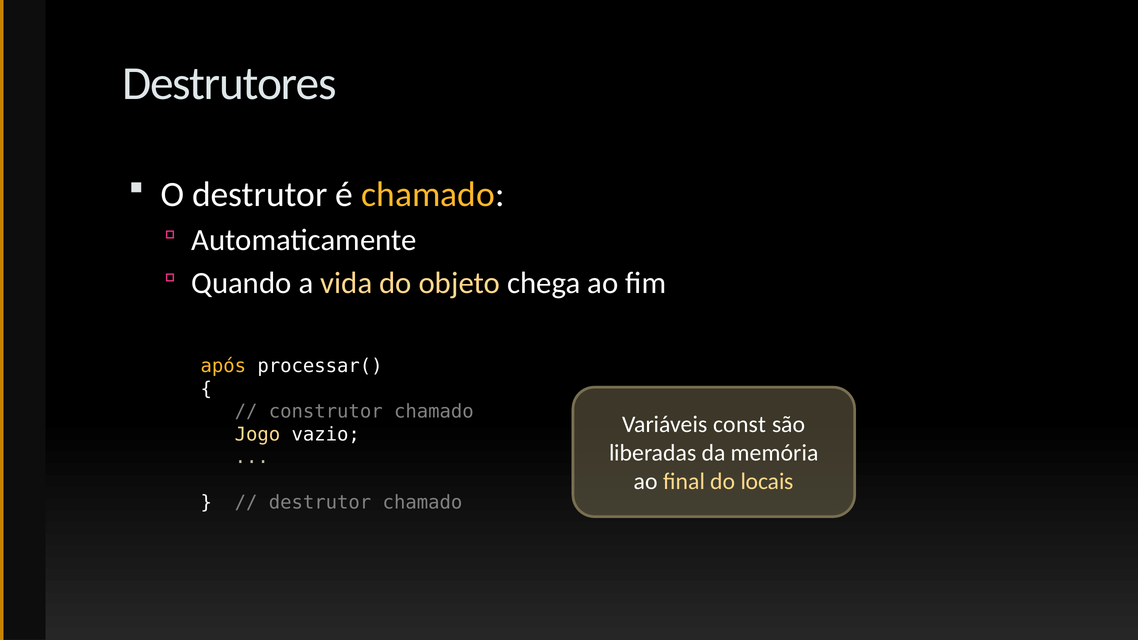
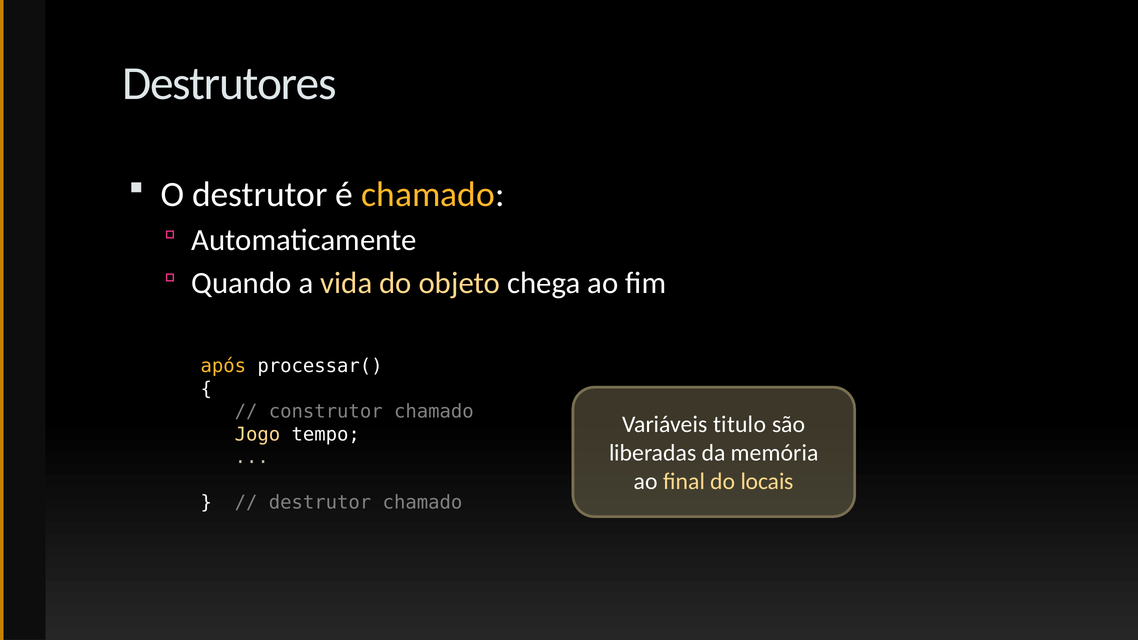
const: const -> titulo (740, 425)
vazio: vazio -> tempo (326, 434)
